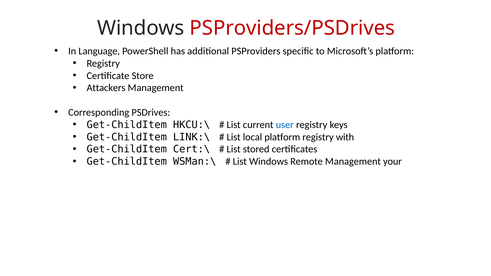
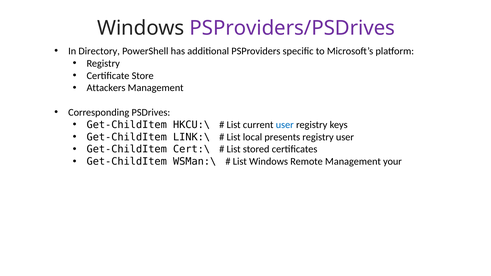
PSProviders/PSDrives colour: red -> purple (292, 28)
Language: Language -> Directory (99, 51)
local platform: platform -> presents (282, 137)
registry with: with -> user (345, 137)
